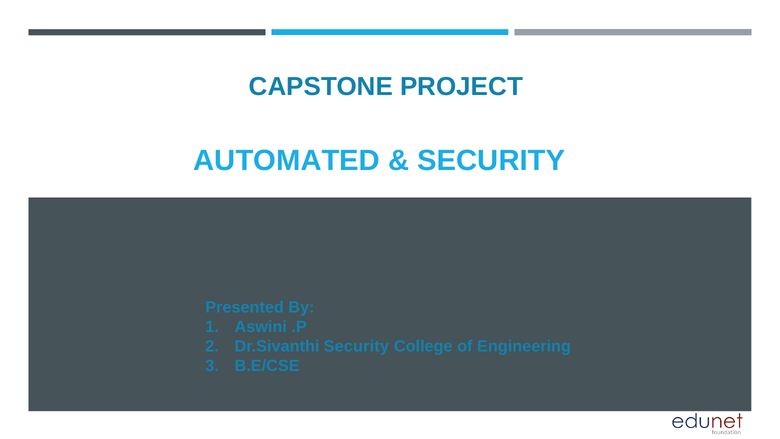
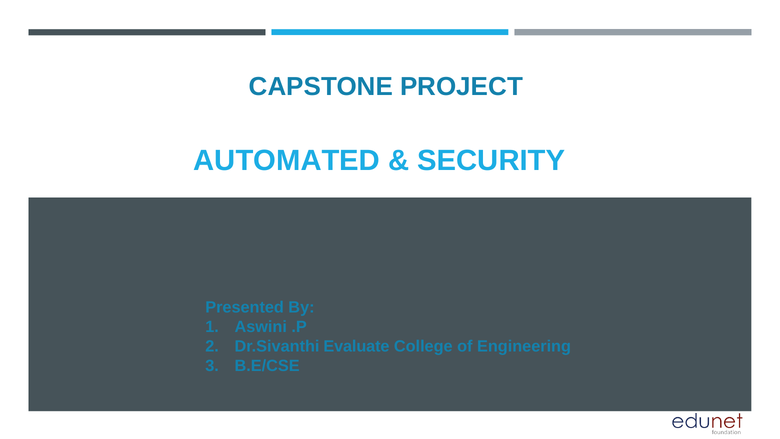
Dr.Sivanthi Security: Security -> Evaluate (356, 346)
